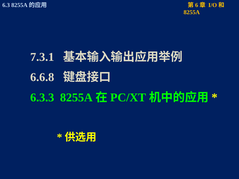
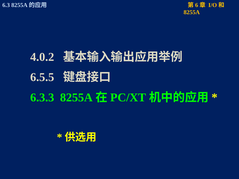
7.3.1: 7.3.1 -> 4.0.2 (42, 57)
6.6.8: 6.6.8 -> 6.5.5 (42, 77)
